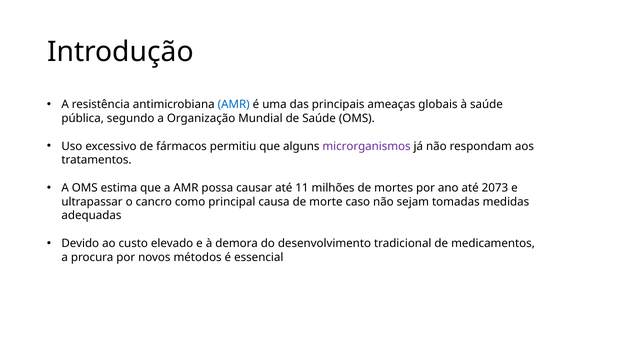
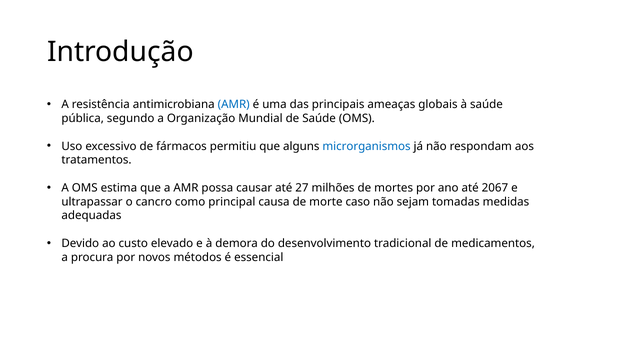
microrganismos colour: purple -> blue (367, 146)
11: 11 -> 27 (302, 188)
2073: 2073 -> 2067 (495, 188)
